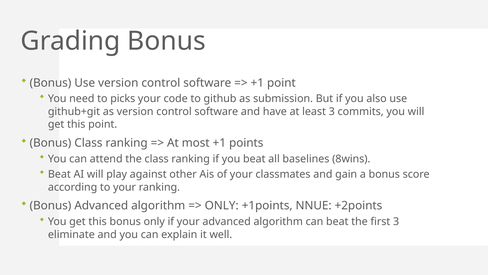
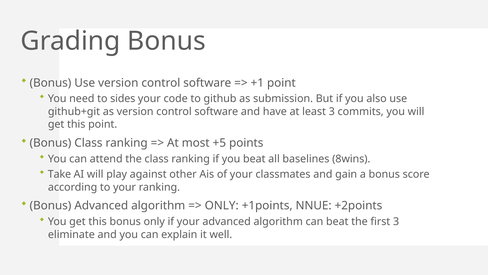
picks: picks -> sides (123, 99)
most +1: +1 -> +5 (219, 143)
Beat: Beat -> Take (59, 174)
